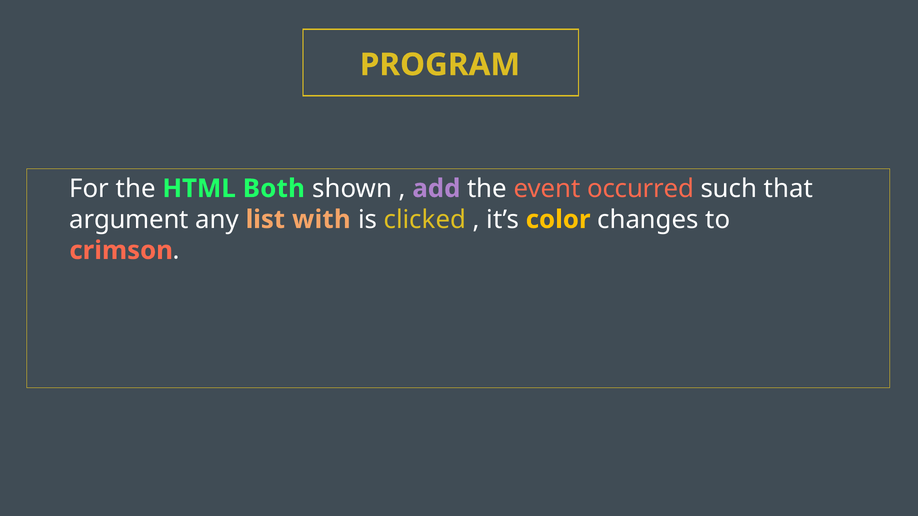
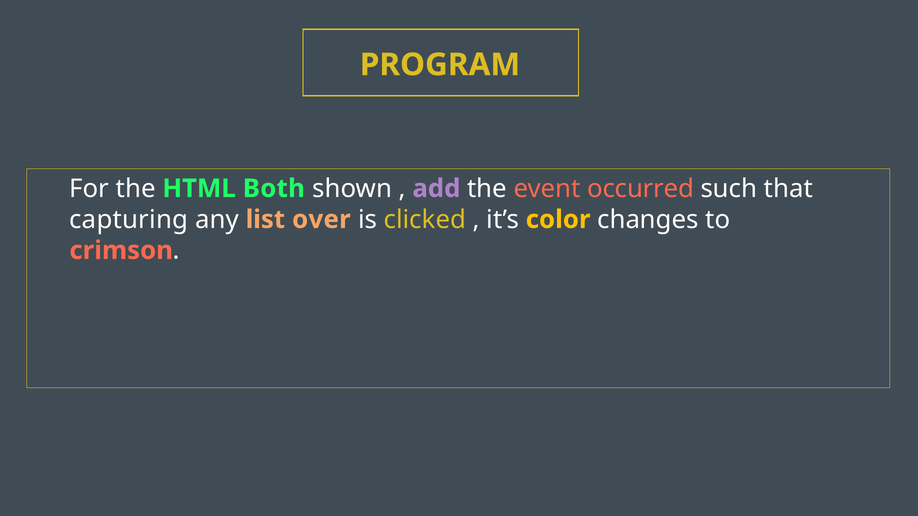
argument: argument -> capturing (129, 220)
with: with -> over (321, 220)
